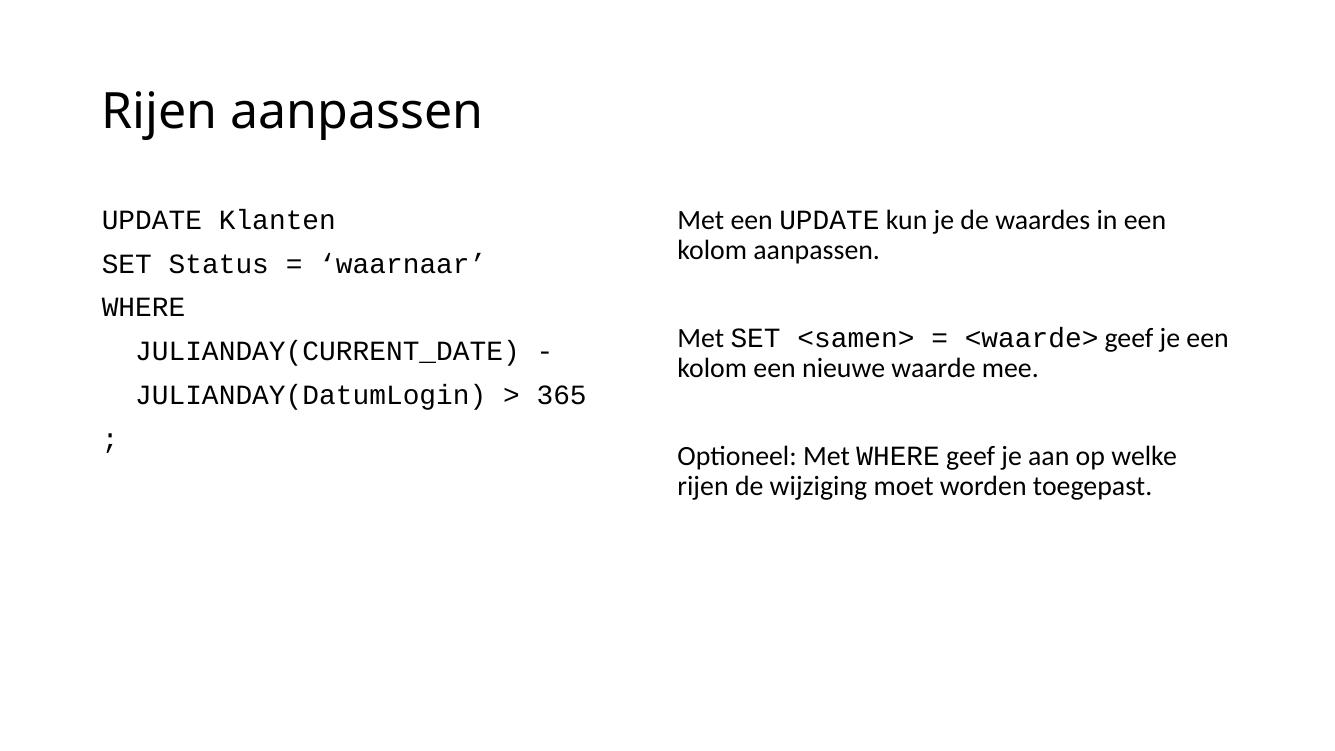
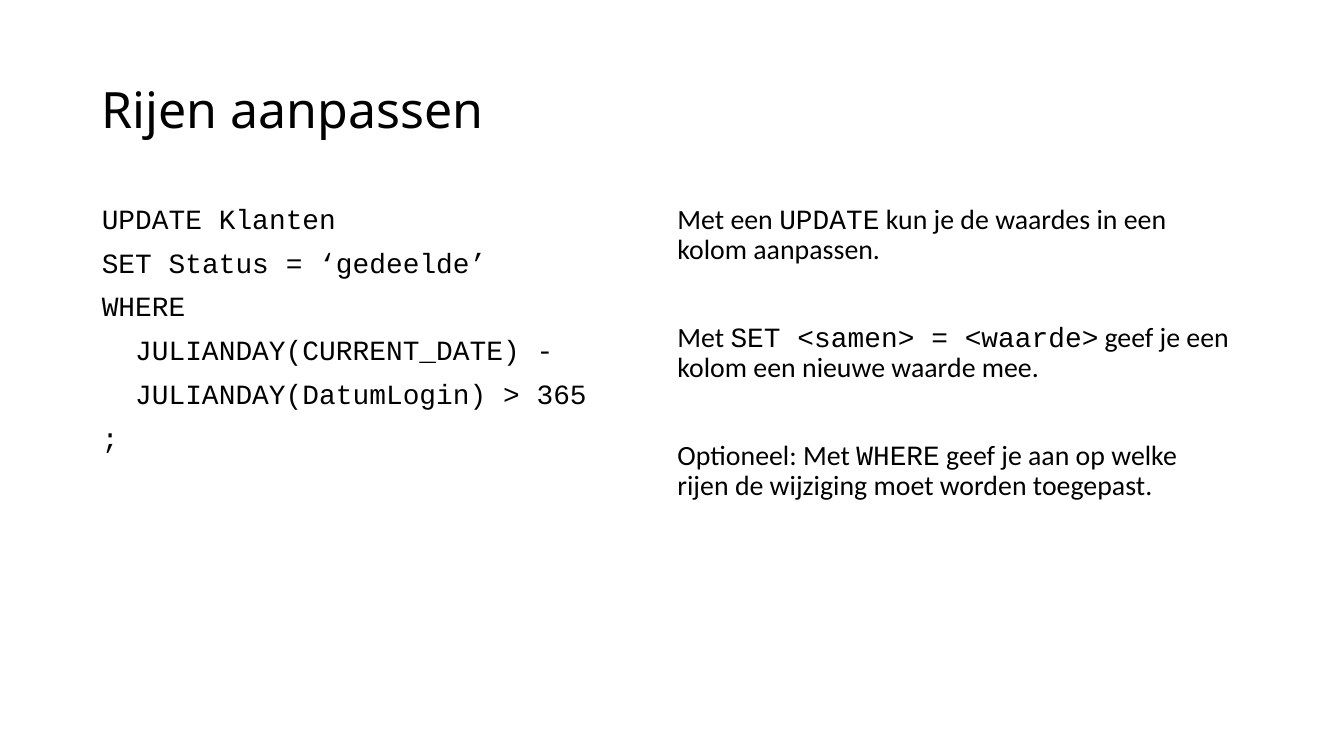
waarnaar: waarnaar -> gedeelde (403, 264)
